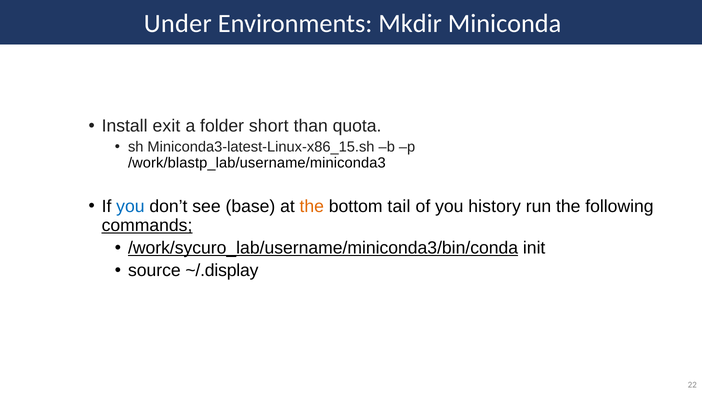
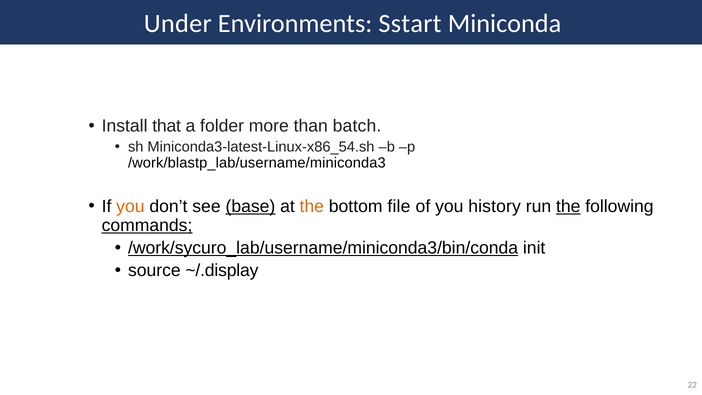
Mkdir: Mkdir -> Sstart (410, 24)
exit: exit -> that (167, 126)
short: short -> more (269, 126)
quota: quota -> batch (357, 126)
Miniconda3-latest-Linux-x86_15.sh: Miniconda3-latest-Linux-x86_15.sh -> Miniconda3-latest-Linux-x86_54.sh (261, 147)
you colour: blue -> orange (130, 206)
base underline: none -> present (250, 206)
tail: tail -> file (399, 206)
the underline: none -> present (568, 206)
